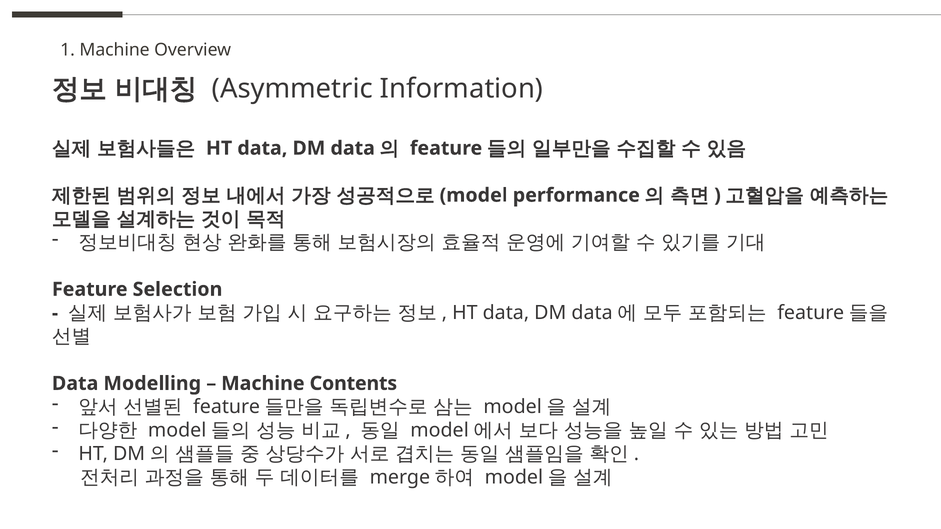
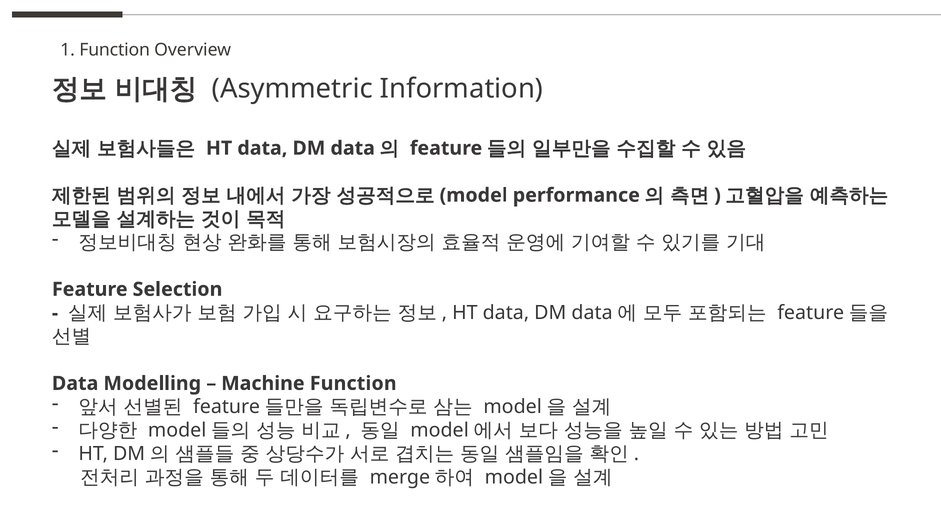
1 Machine: Machine -> Function (115, 50)
Machine Contents: Contents -> Function (353, 384)
